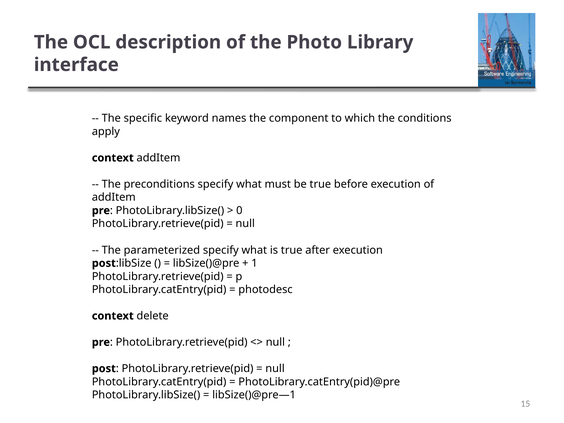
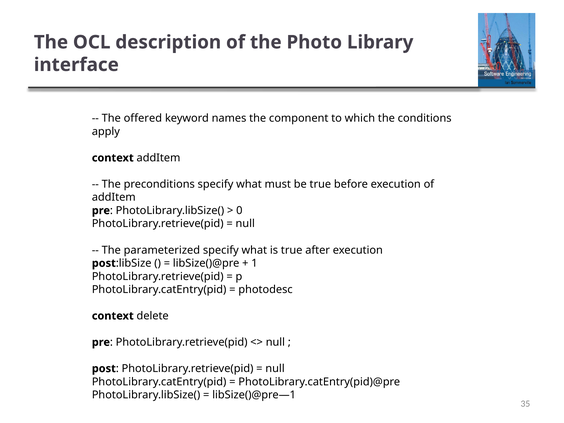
specific: specific -> offered (143, 118)
15: 15 -> 35 (525, 404)
